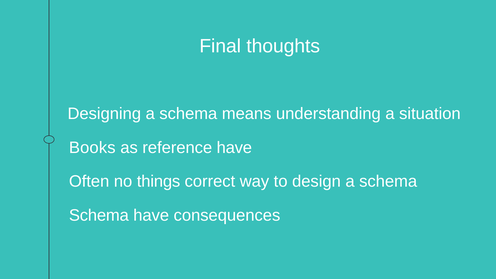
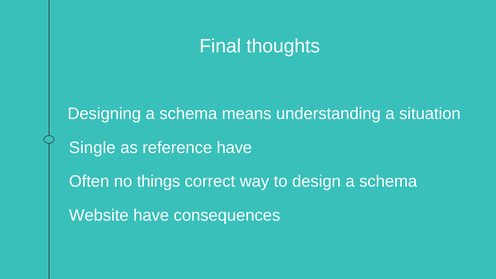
Books: Books -> Single (92, 148)
Schema: Schema -> Website (99, 215)
